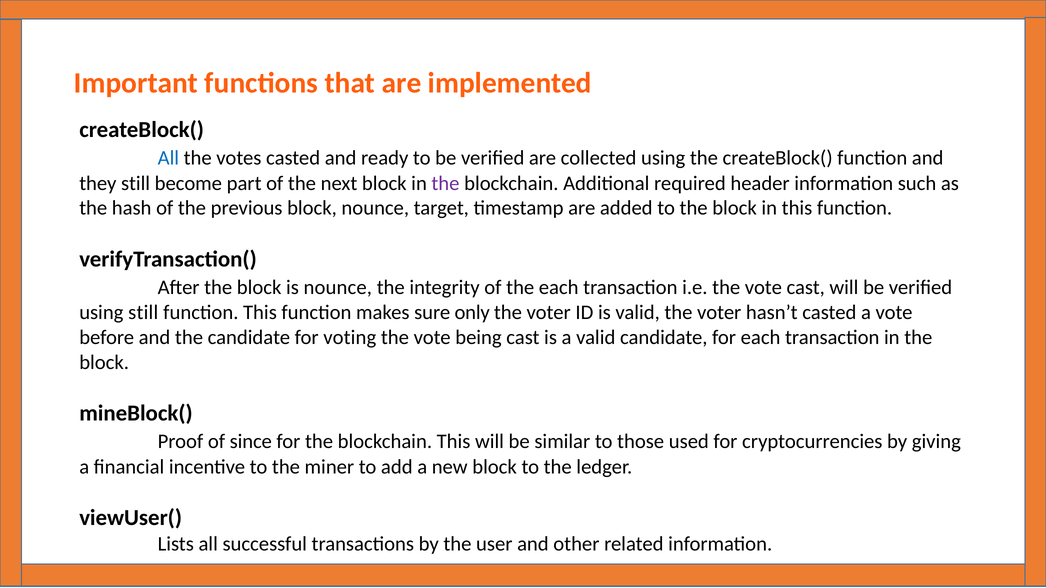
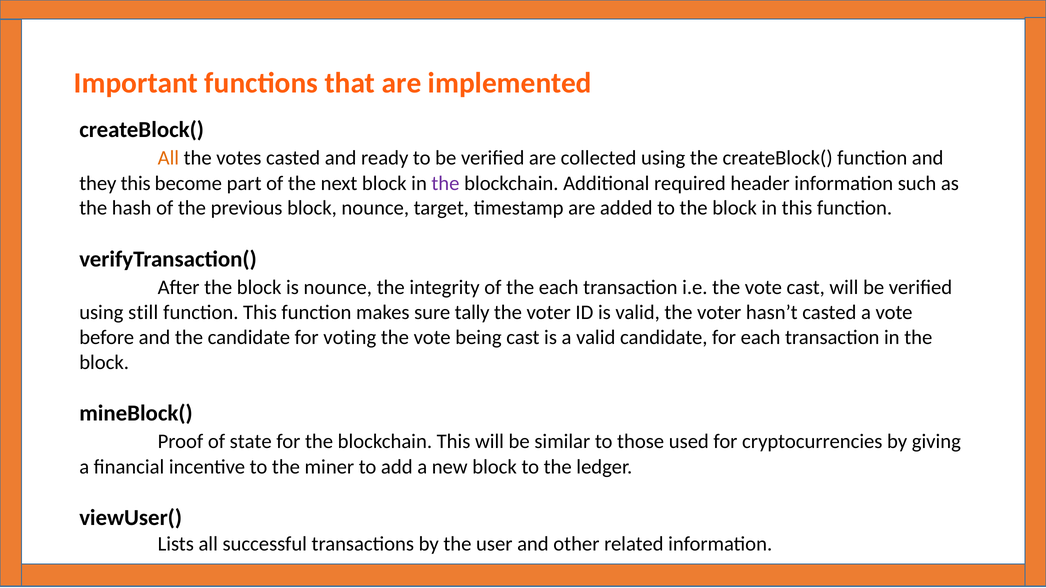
All colour: blue -> orange (168, 158)
they still: still -> this (136, 183)
only: only -> tally (472, 313)
since: since -> state (251, 442)
